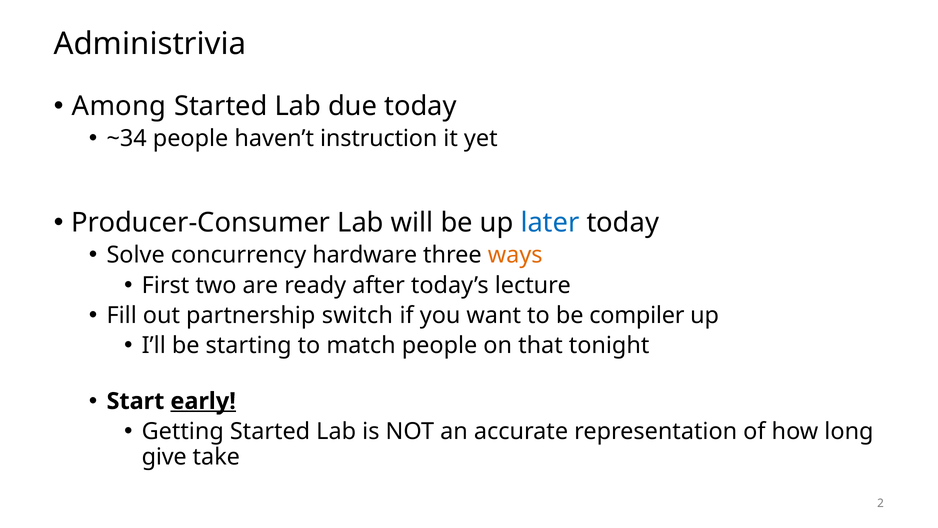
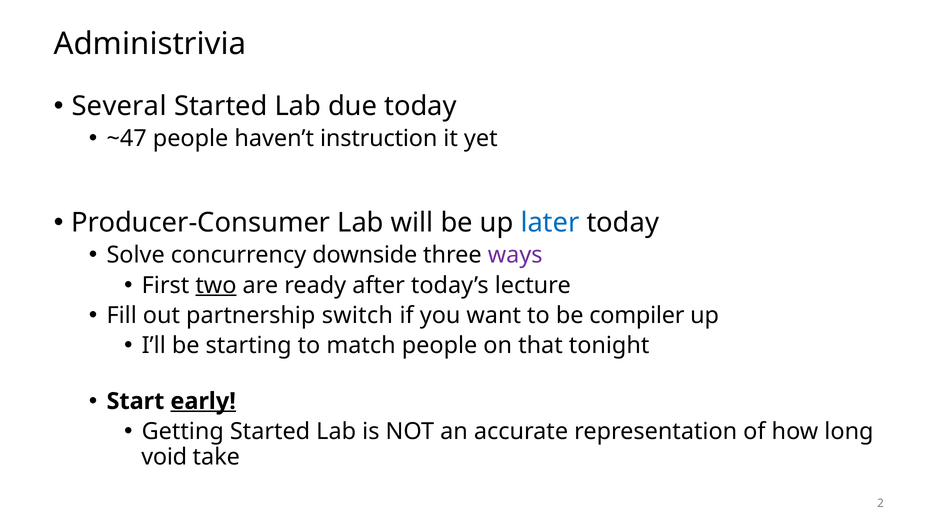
Among: Among -> Several (119, 106)
~34: ~34 -> ~47 (127, 138)
hardware: hardware -> downside (365, 255)
ways colour: orange -> purple (515, 255)
two underline: none -> present (216, 285)
give: give -> void (164, 456)
